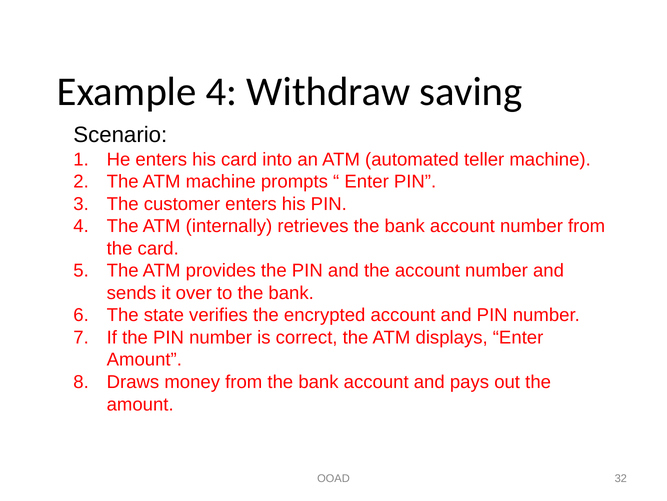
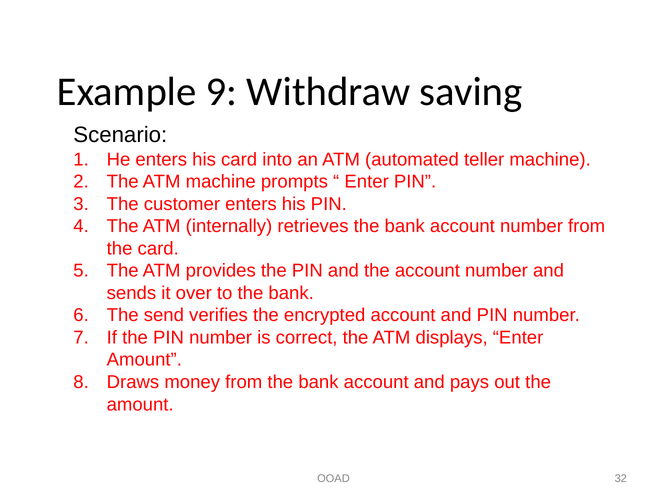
Example 4: 4 -> 9 (222, 92)
state: state -> send (164, 315)
